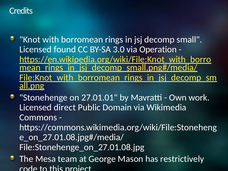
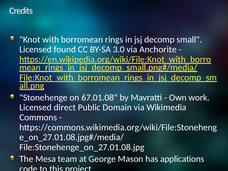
Operation: Operation -> Anchorite (158, 49)
27.01.01: 27.01.01 -> 67.01.08 (99, 98)
restrictively: restrictively -> applications (182, 159)
